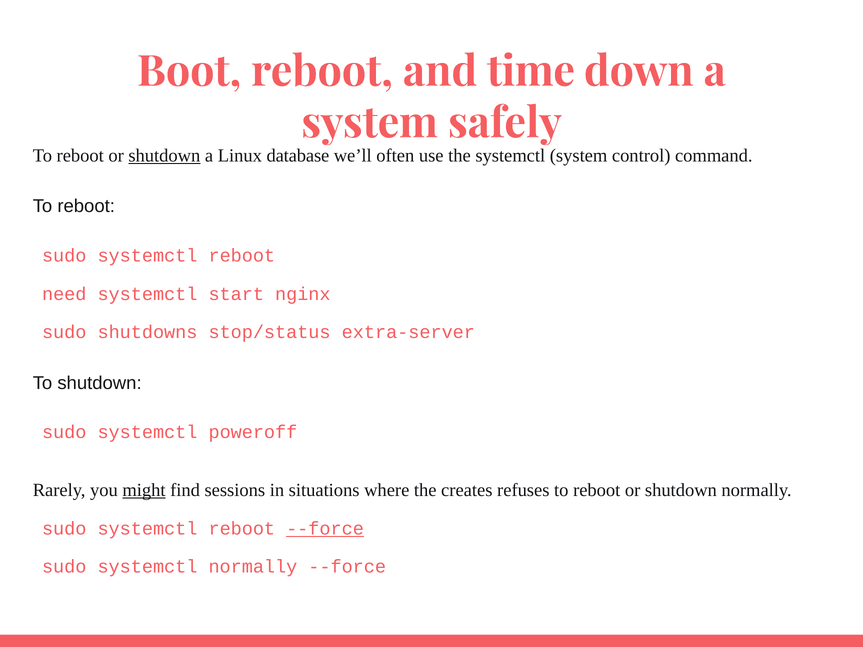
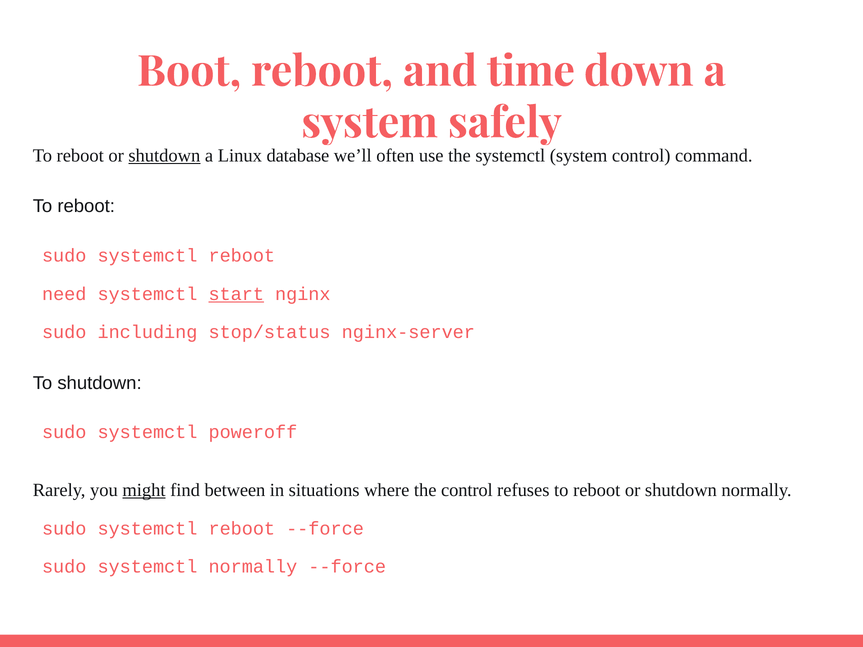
start underline: none -> present (236, 294)
shutdowns: shutdowns -> including (147, 332)
extra-server: extra-server -> nginx-server (408, 332)
sessions: sessions -> between (235, 490)
the creates: creates -> control (467, 490)
--force underline: present -> none (325, 529)
